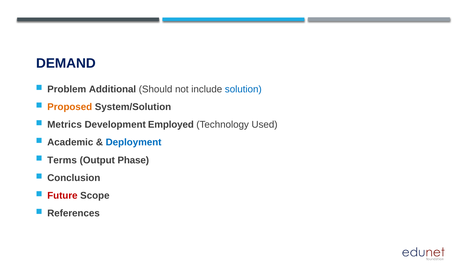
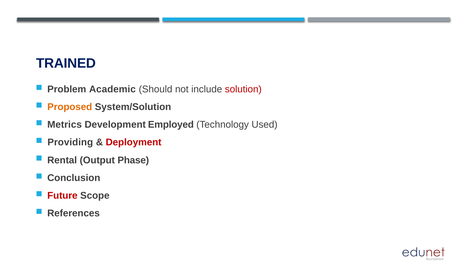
DEMAND: DEMAND -> TRAINED (66, 63)
Additional: Additional -> Academic (112, 89)
solution colour: blue -> red (243, 89)
Academic: Academic -> Providing (70, 142)
Deployment colour: blue -> red (134, 142)
Terms: Terms -> Rental (62, 160)
